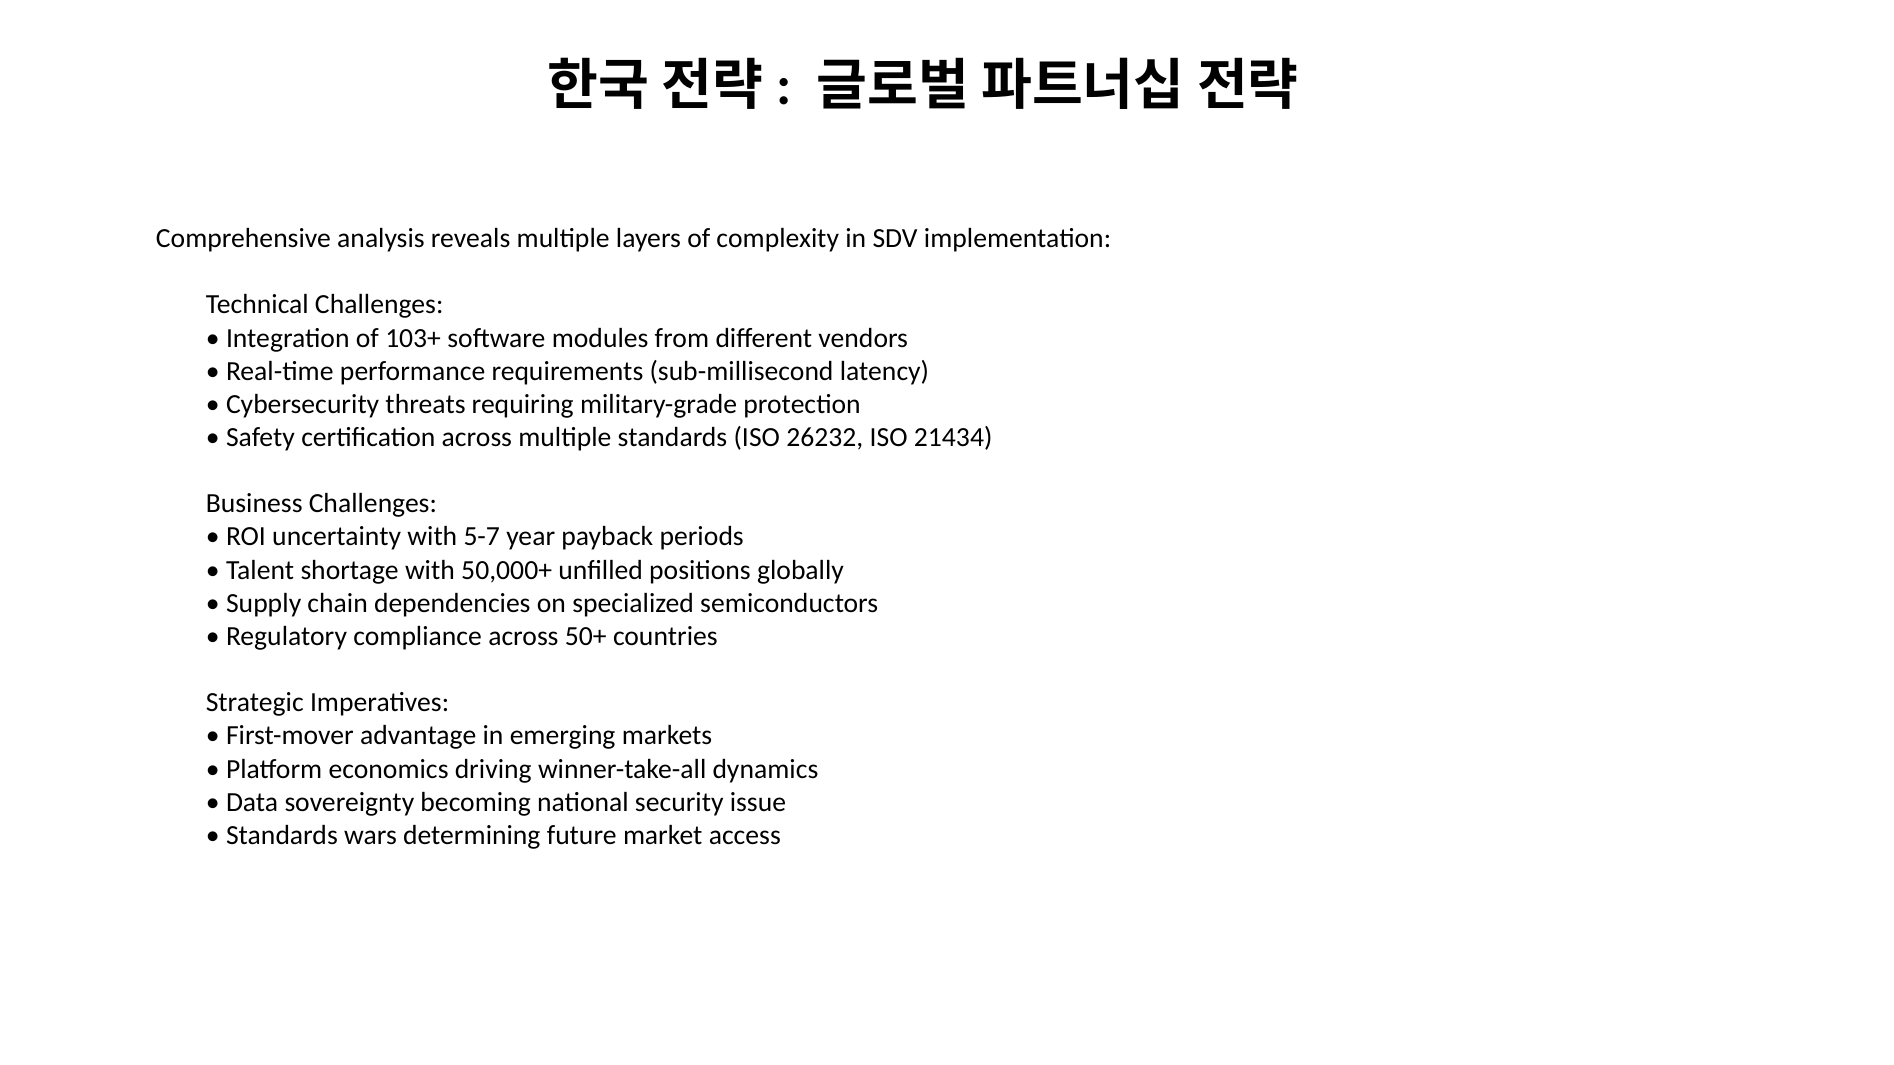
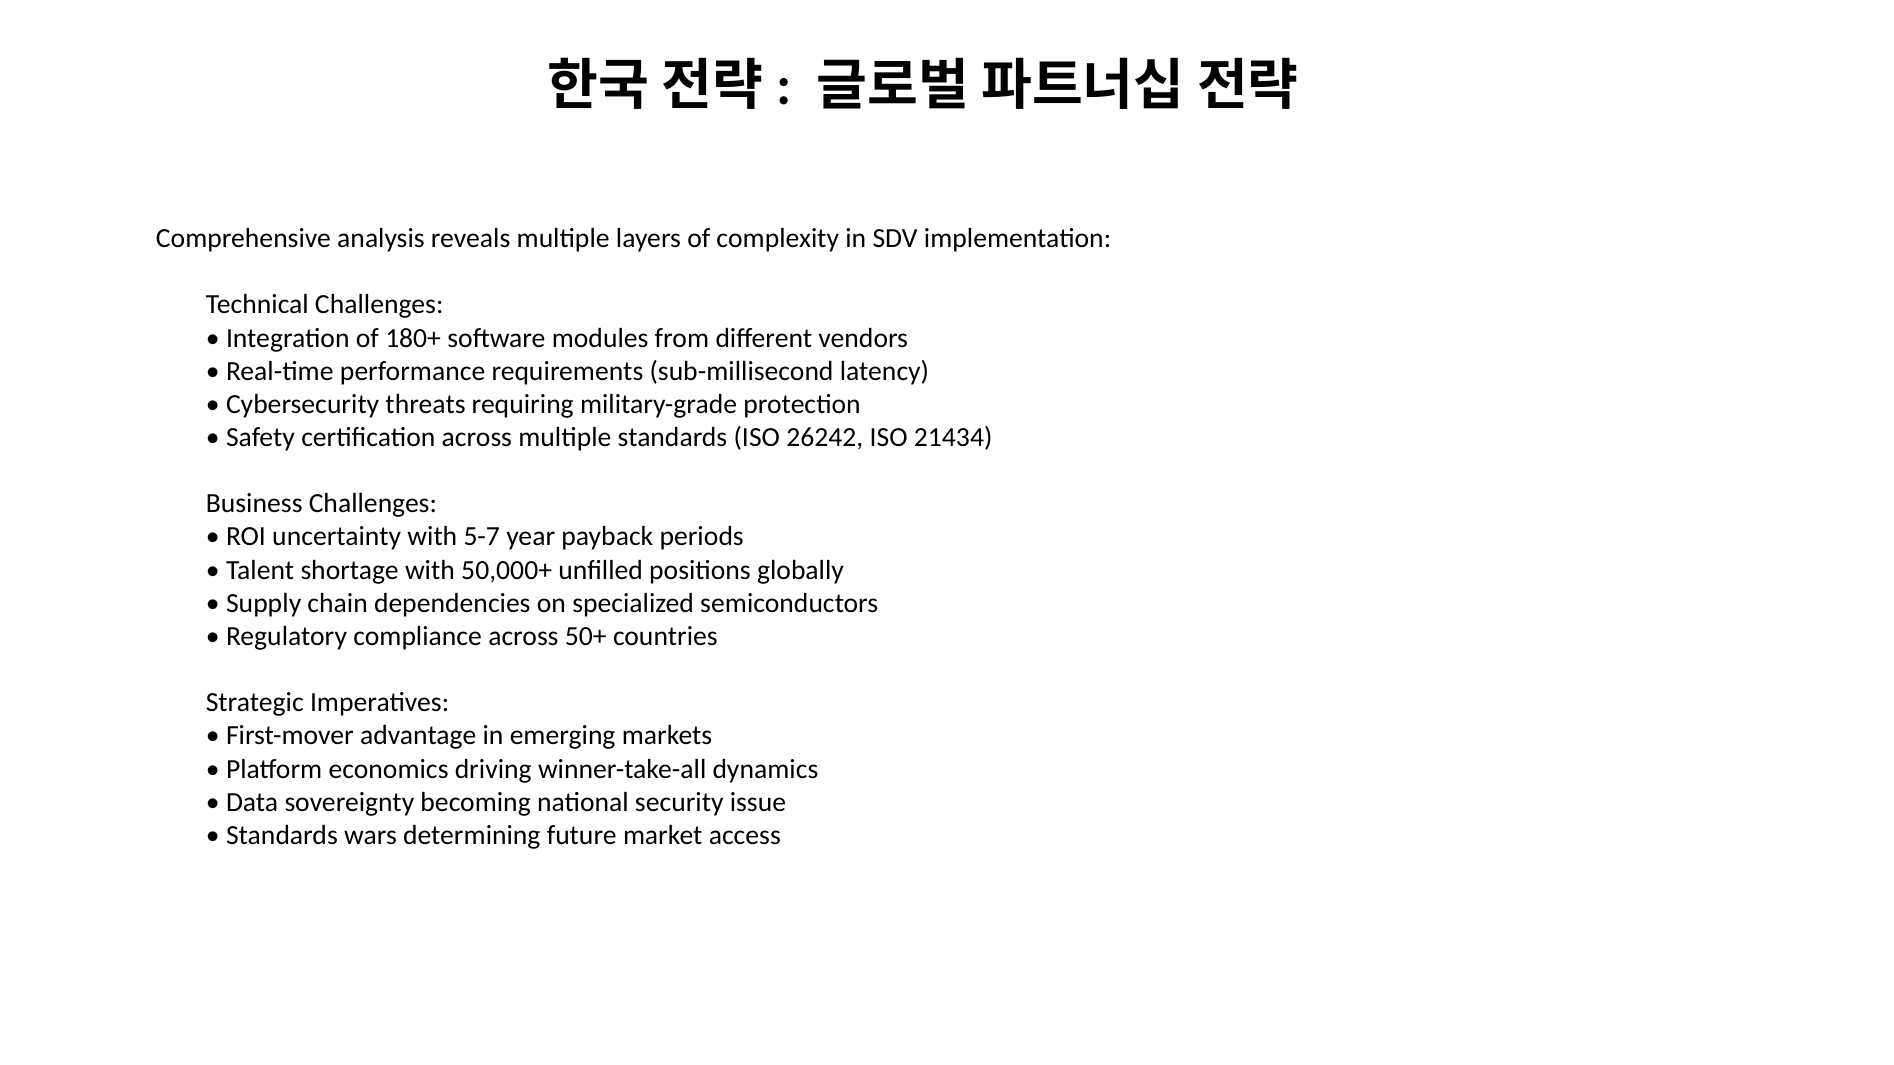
103+: 103+ -> 180+ (413, 338)
26232: 26232 -> 26242 (825, 438)
